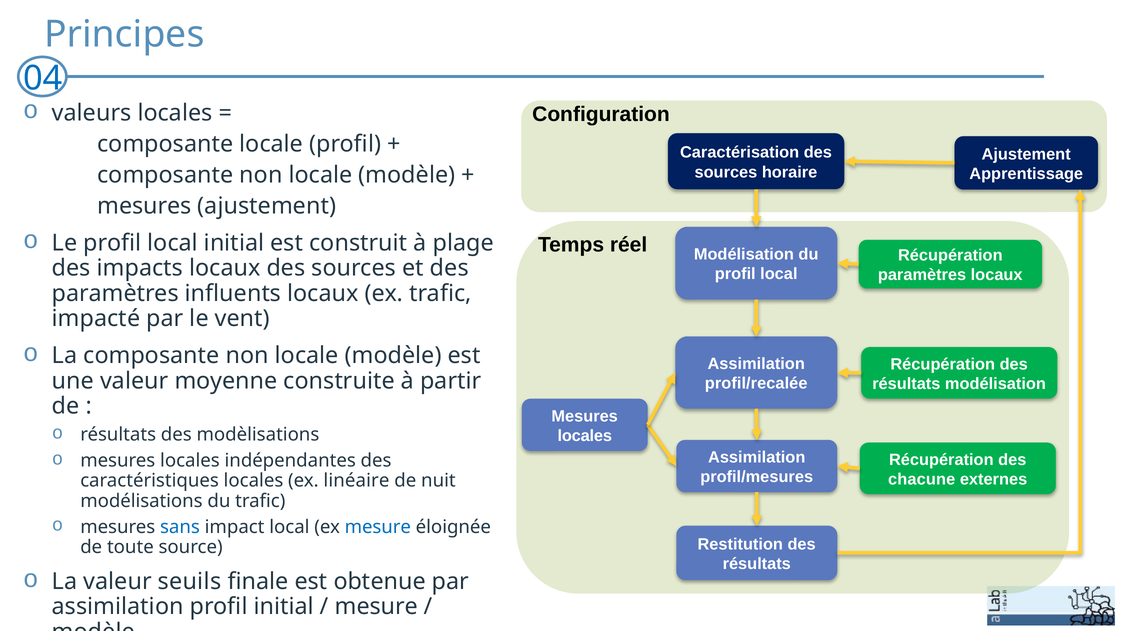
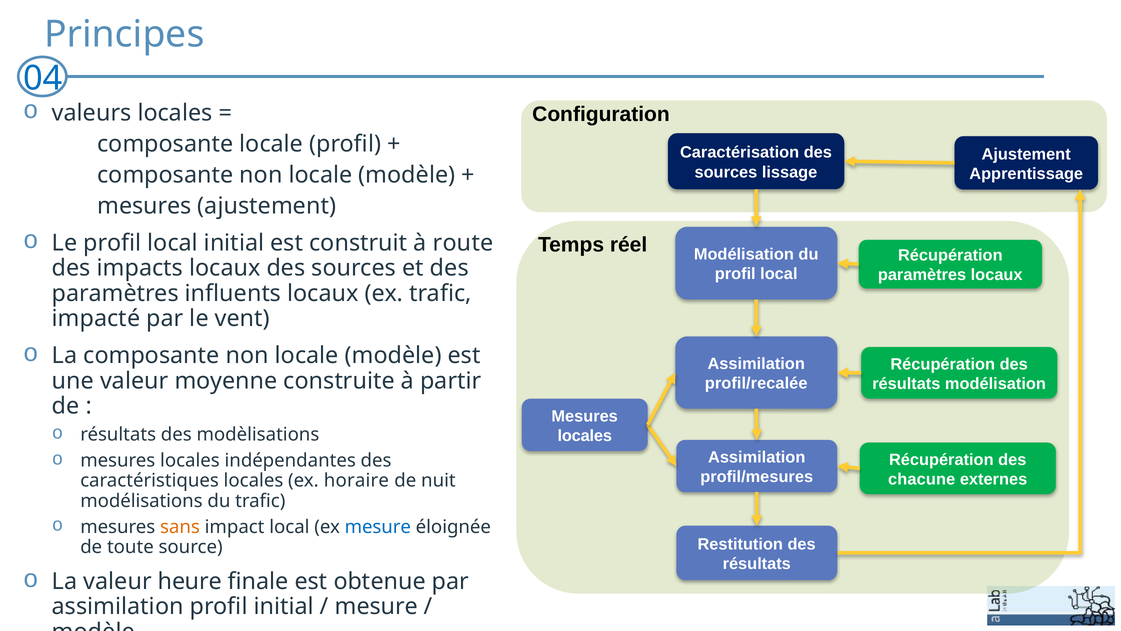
horaire: horaire -> lissage (790, 172)
plage: plage -> route (463, 243)
linéaire: linéaire -> horaire (356, 480)
sans colour: blue -> orange (180, 527)
seuils: seuils -> heure (190, 581)
